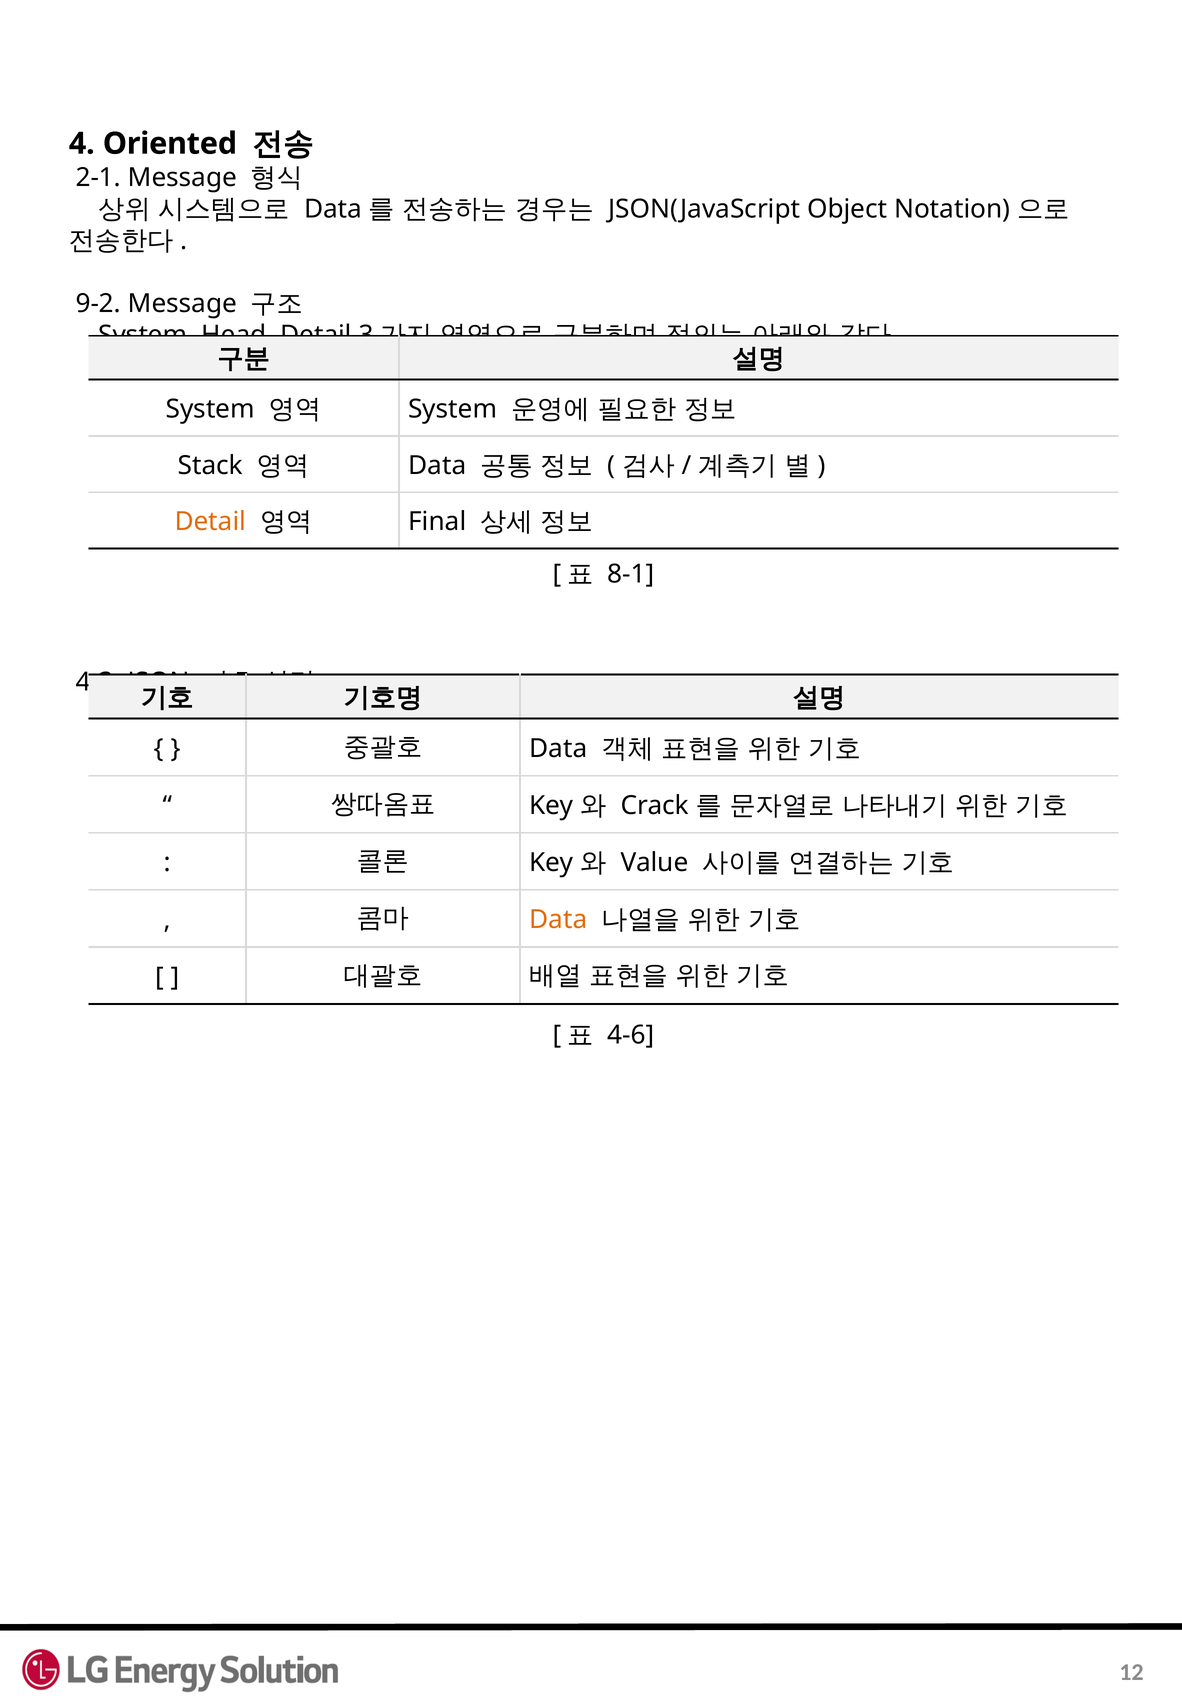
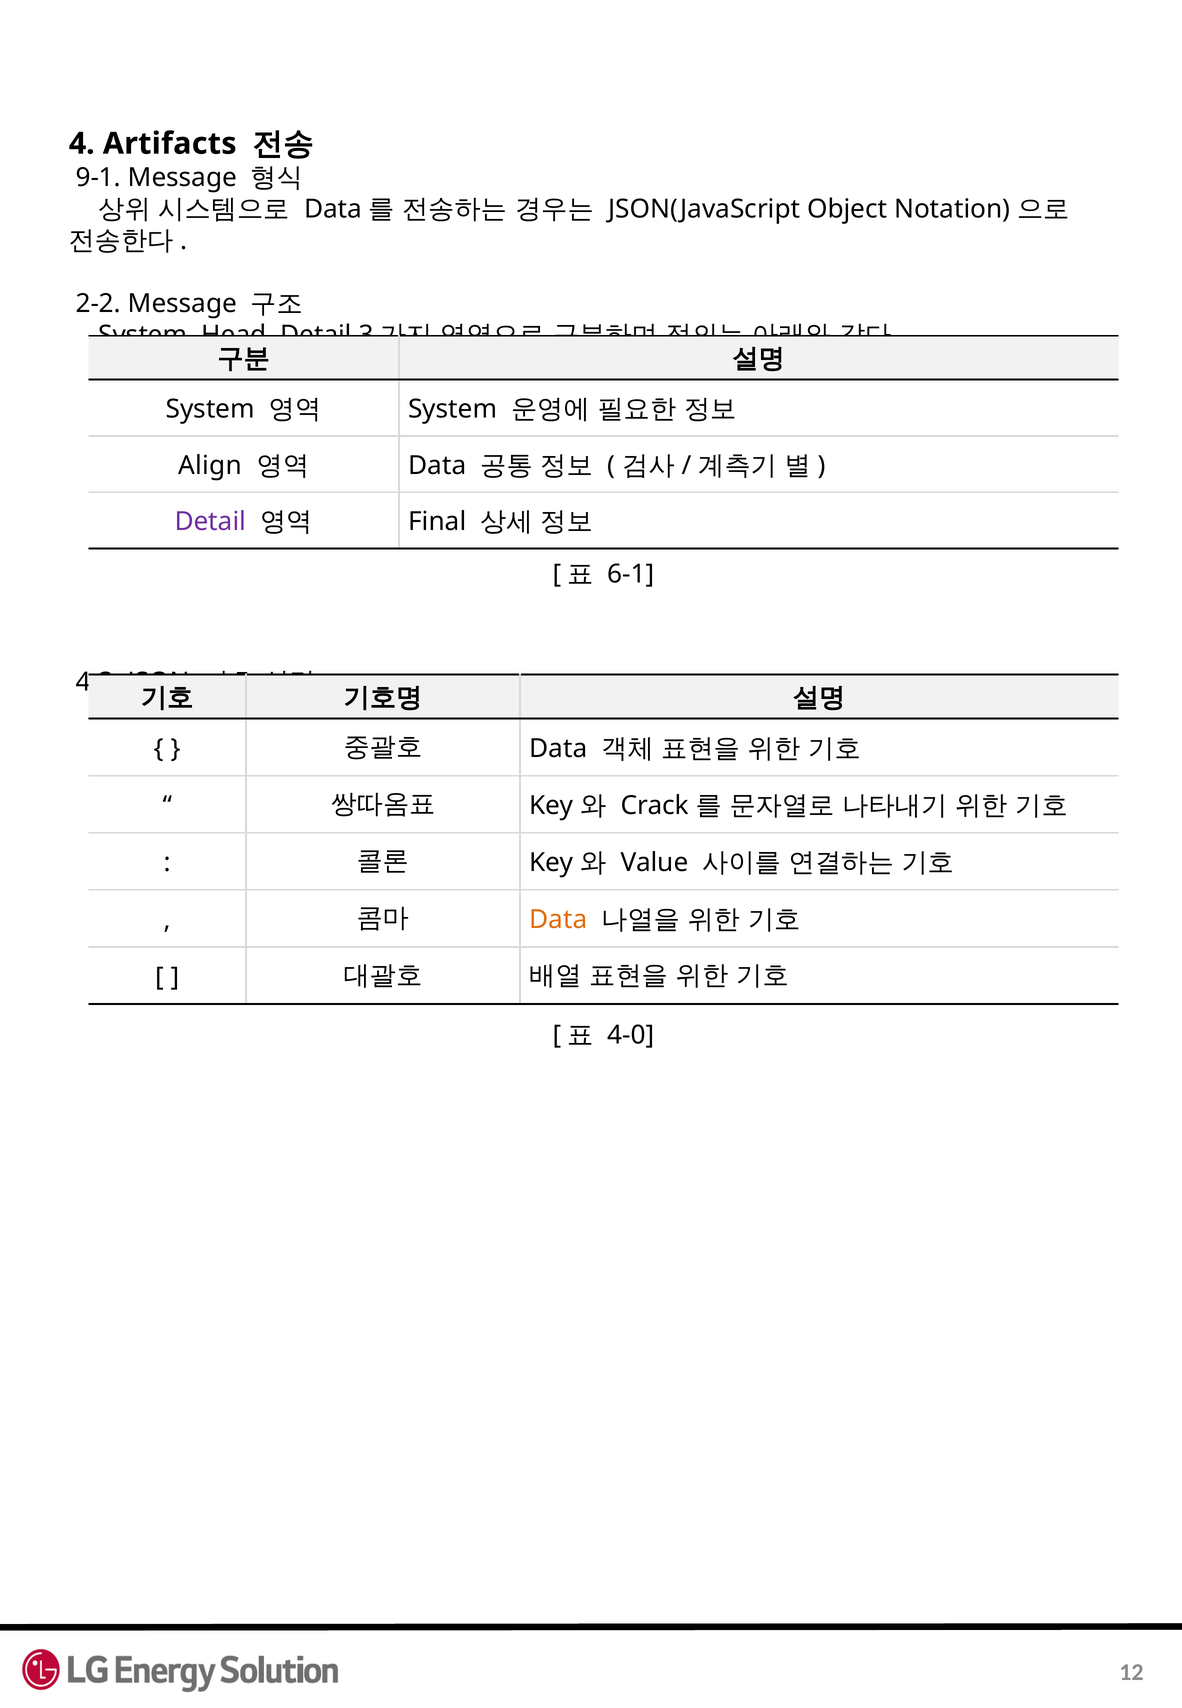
Oriented: Oriented -> Artifacts (170, 144)
2-1: 2-1 -> 9-1 (98, 177)
9-2: 9-2 -> 2-2 (98, 303)
Stack: Stack -> Align (210, 465)
Detail colour: orange -> purple (210, 522)
8-1: 8-1 -> 6-1 (631, 574)
4-6: 4-6 -> 4-0 (631, 1035)
